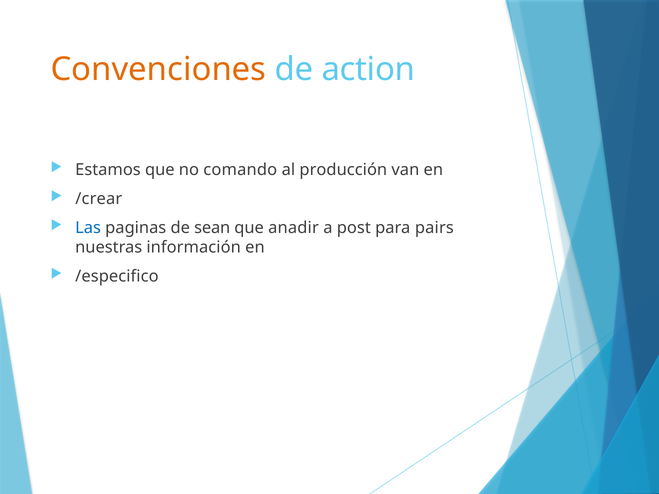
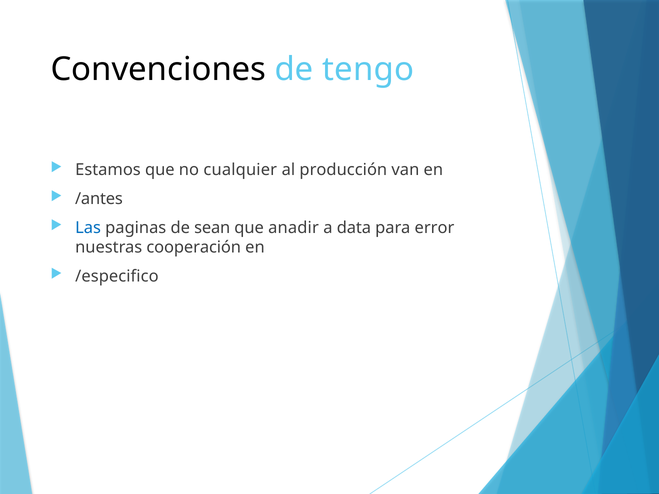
Convenciones colour: orange -> black (158, 69)
action: action -> tengo (368, 69)
comando: comando -> cualquier (240, 170)
/crear: /crear -> /antes (99, 199)
post: post -> data (354, 228)
pairs: pairs -> error (434, 228)
información: información -> cooperación (194, 248)
